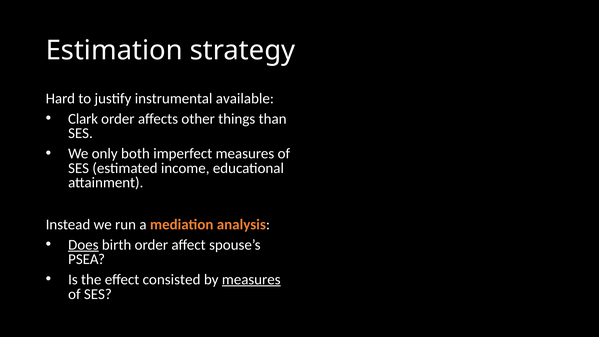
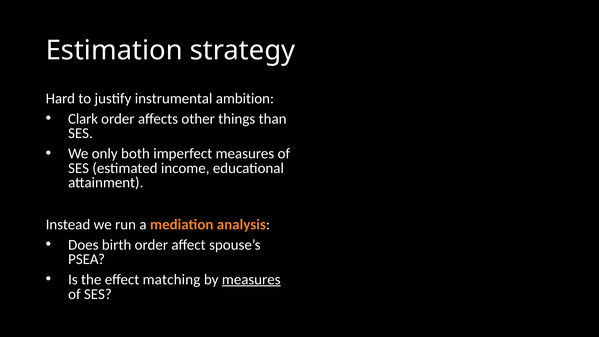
available: available -> ambition (245, 99)
Does underline: present -> none (83, 245)
consisted: consisted -> matching (171, 279)
